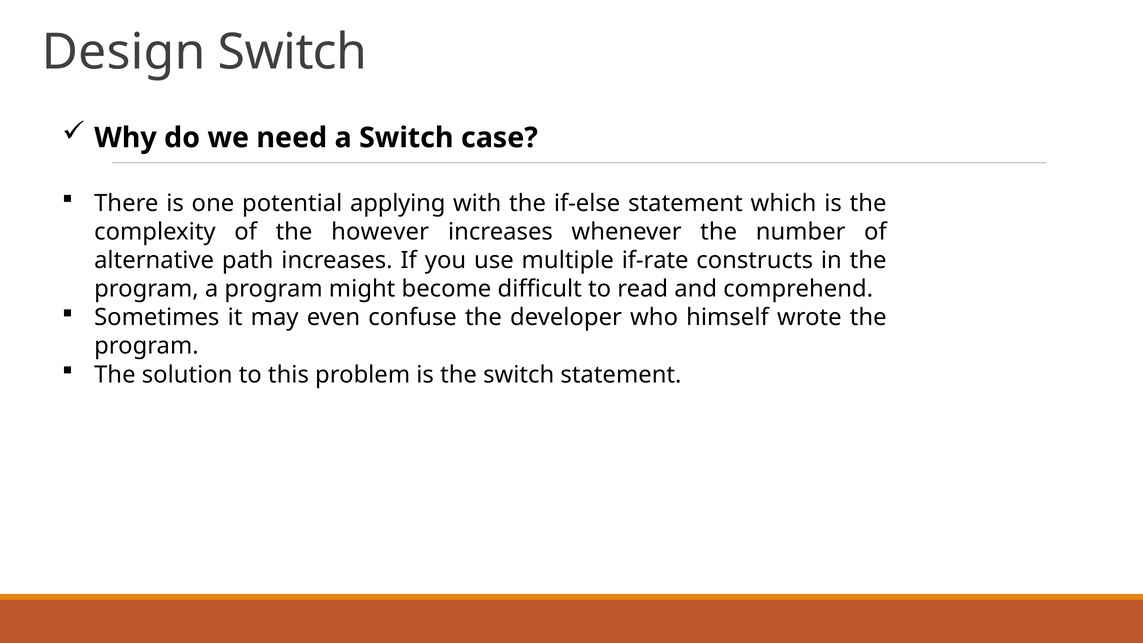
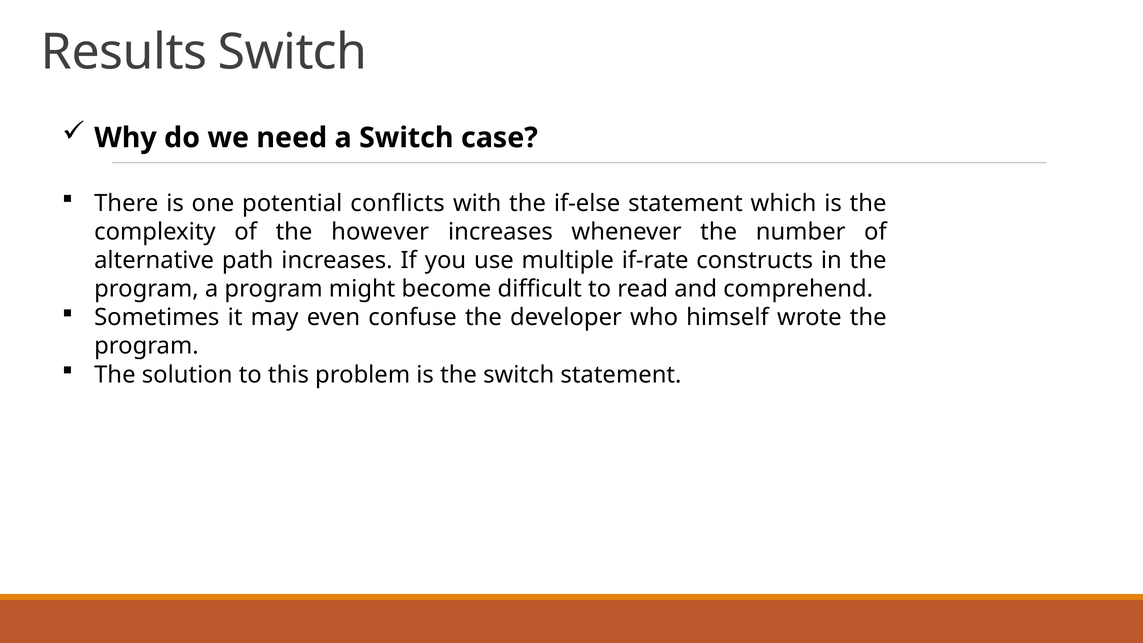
Design: Design -> Results (124, 52)
applying: applying -> conflicts (398, 203)
